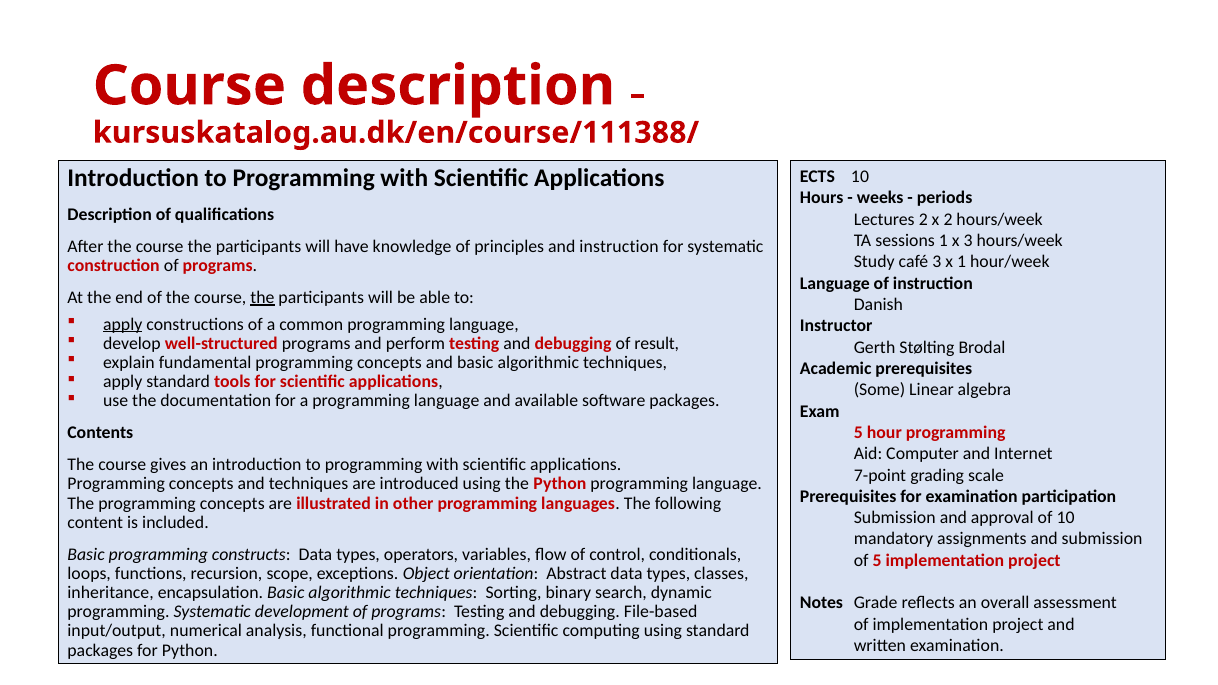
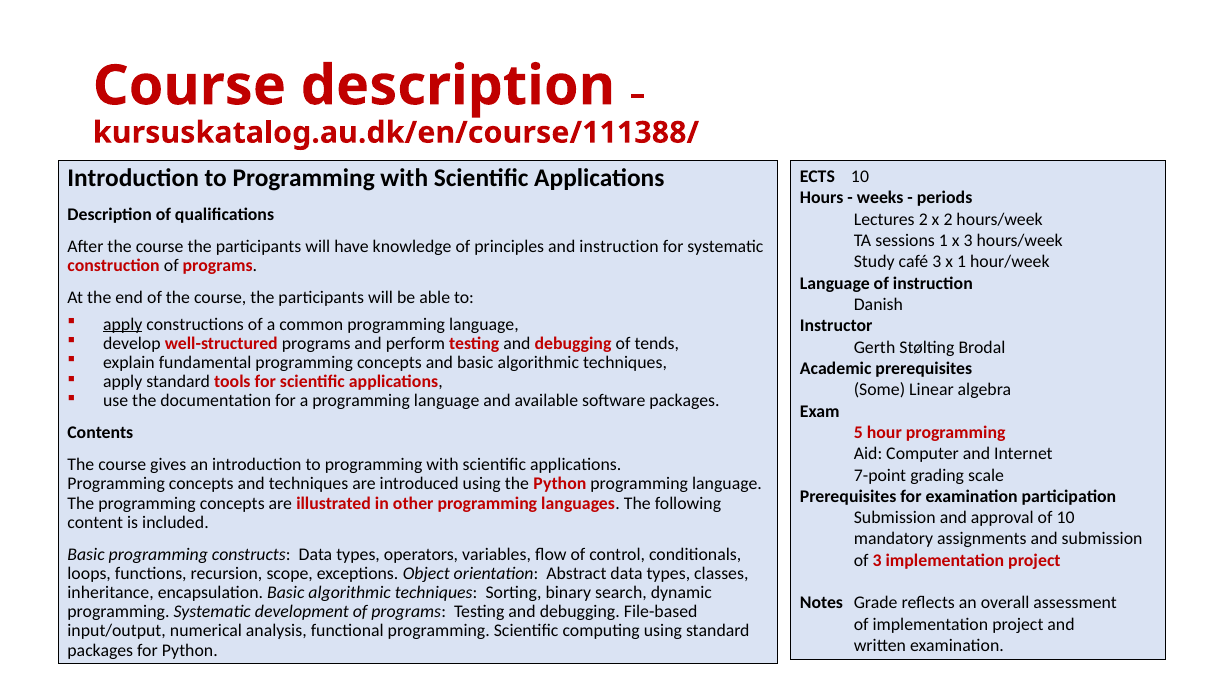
the underline: present -> none (262, 297)
result: result -> tends (657, 343)
of 5: 5 -> 3 (877, 561)
